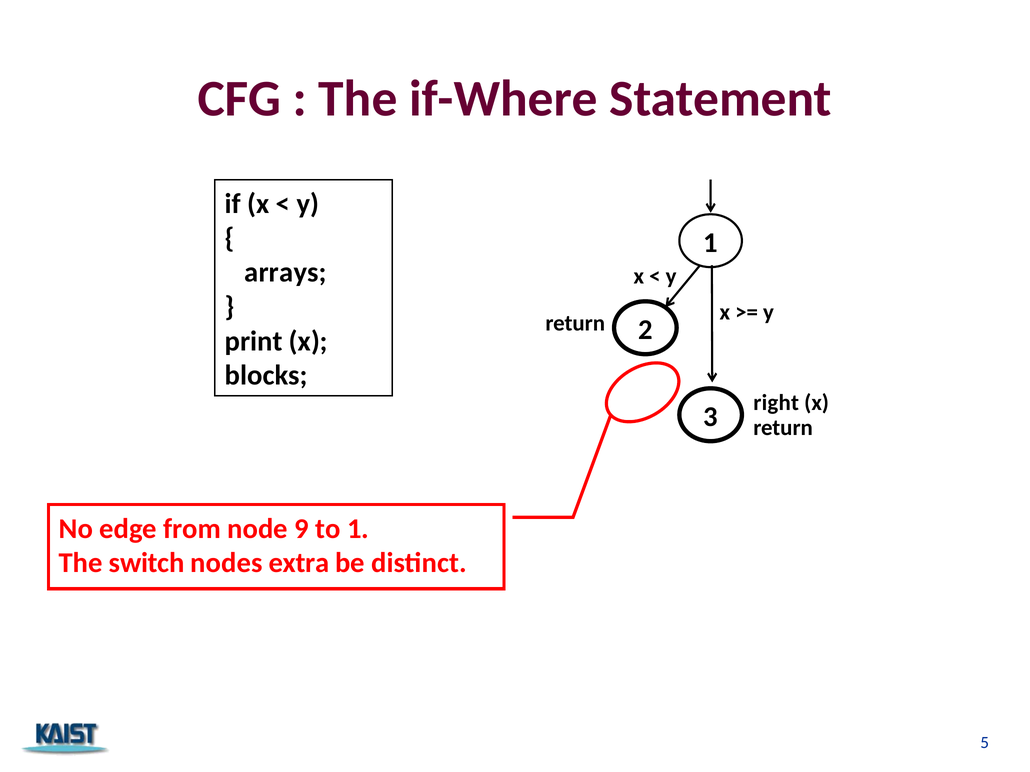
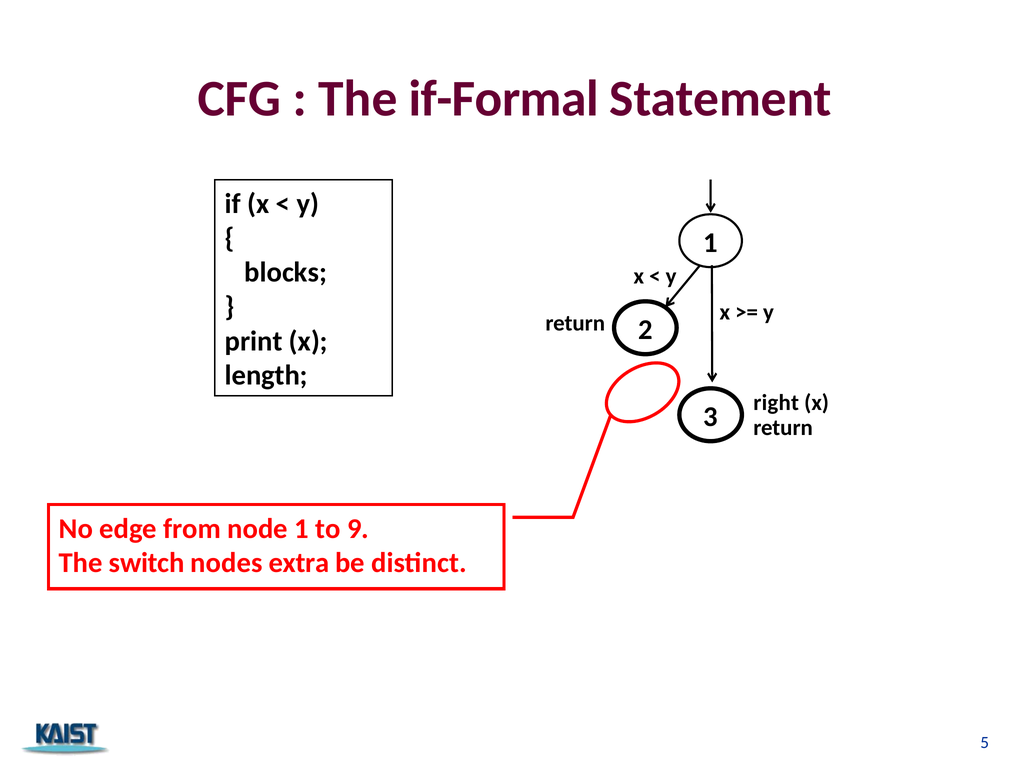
if-Where: if-Where -> if-Formal (504, 99)
arrays: arrays -> blocks (286, 273)
blocks: blocks -> length (266, 376)
node 9: 9 -> 1 (302, 529)
to 1: 1 -> 9 (358, 529)
